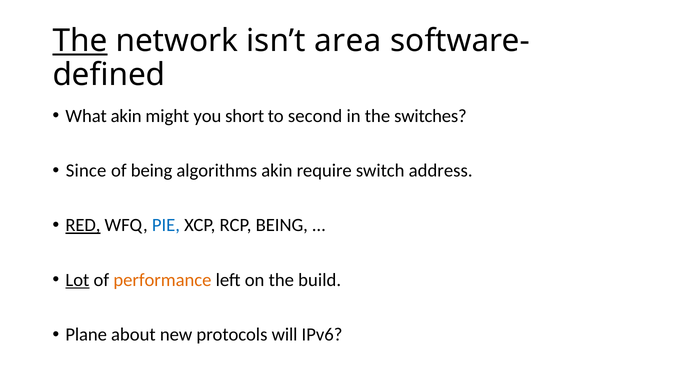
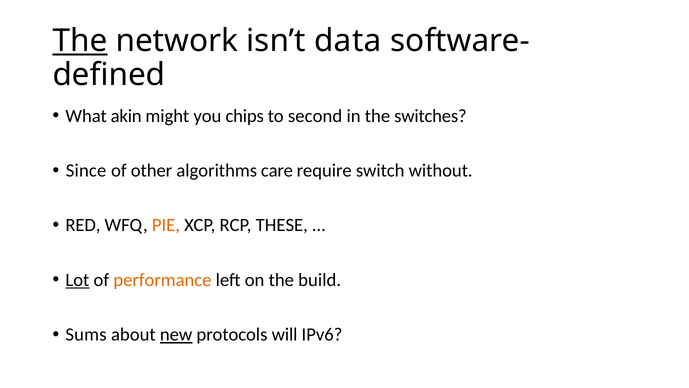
area: area -> data (348, 41)
short: short -> chips (245, 116)
of being: being -> other (152, 170)
algorithms akin: akin -> care (277, 170)
address: address -> without (441, 170)
RED underline: present -> none (83, 225)
PIE colour: blue -> orange (166, 225)
RCP BEING: BEING -> THESE (282, 225)
Plane: Plane -> Sums (86, 334)
new underline: none -> present (176, 334)
